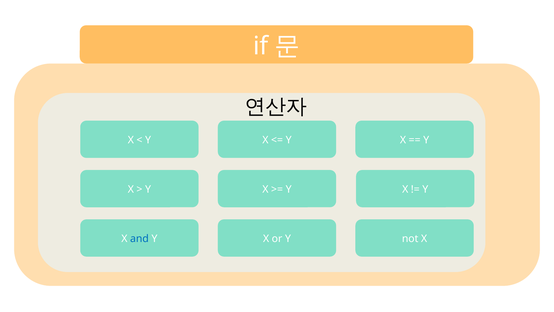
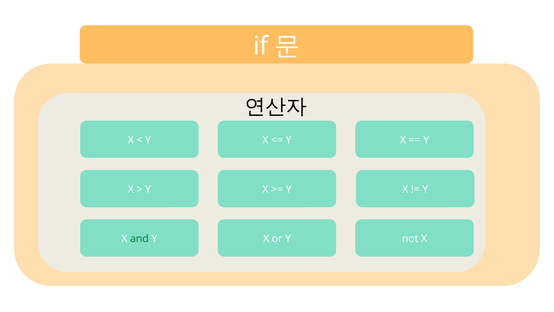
and colour: blue -> green (139, 238)
